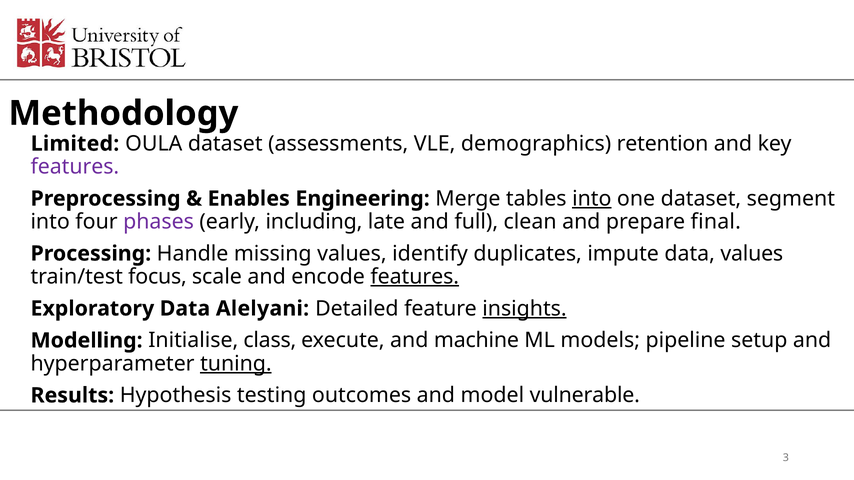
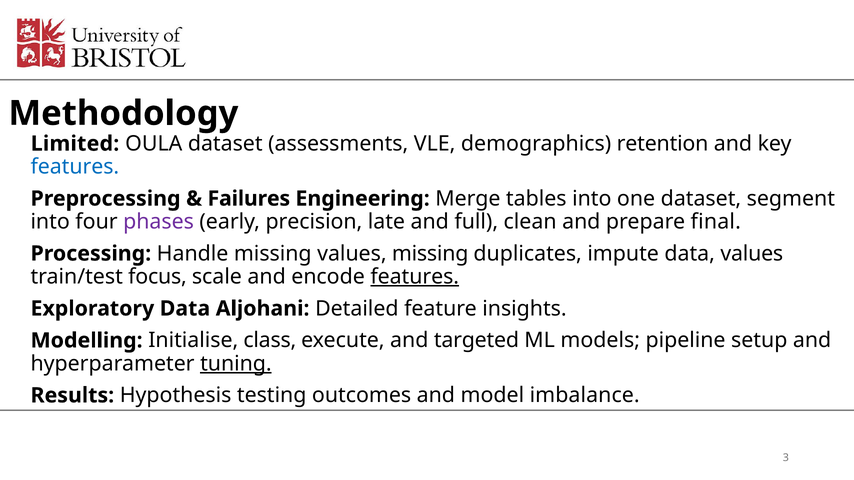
features colour: purple -> blue (75, 167)
Enables: Enables -> Failures (249, 199)
into underline: present -> none (592, 199)
including: including -> precision (314, 222)
values identify: identify -> missing (430, 254)
Alelyani: Alelyani -> Aljohani (263, 309)
insights underline: present -> none (525, 309)
machine: machine -> targeted (476, 341)
vulnerable: vulnerable -> imbalance (585, 396)
